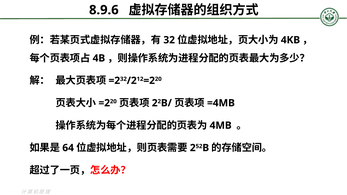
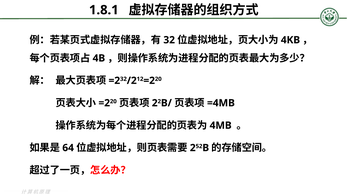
8.9.6: 8.9.6 -> 1.8.1 (104, 10)
